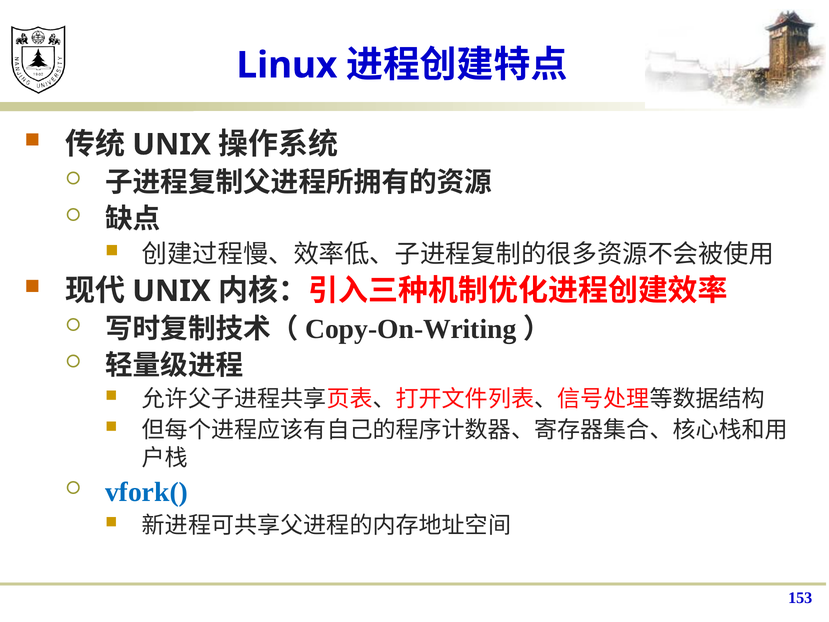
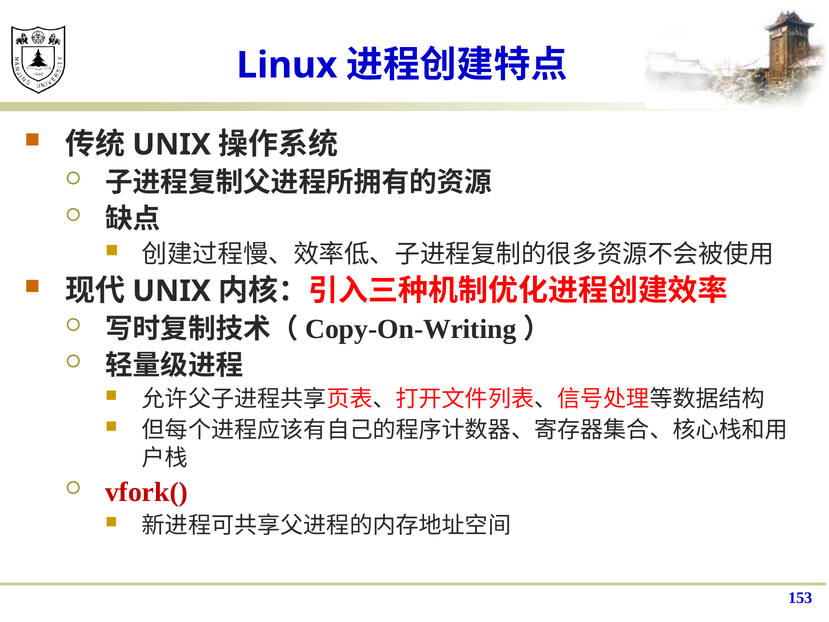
vfork( colour: blue -> red (147, 492)
